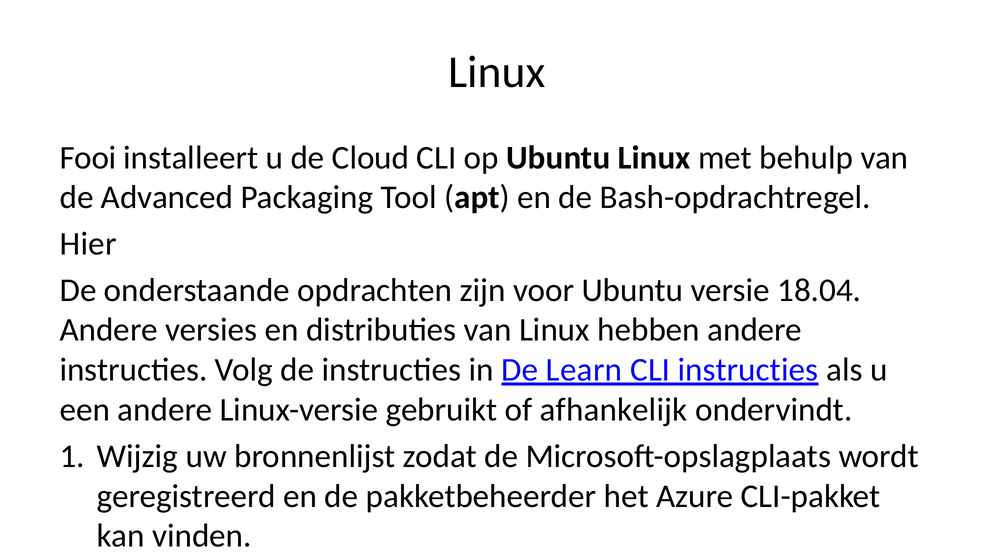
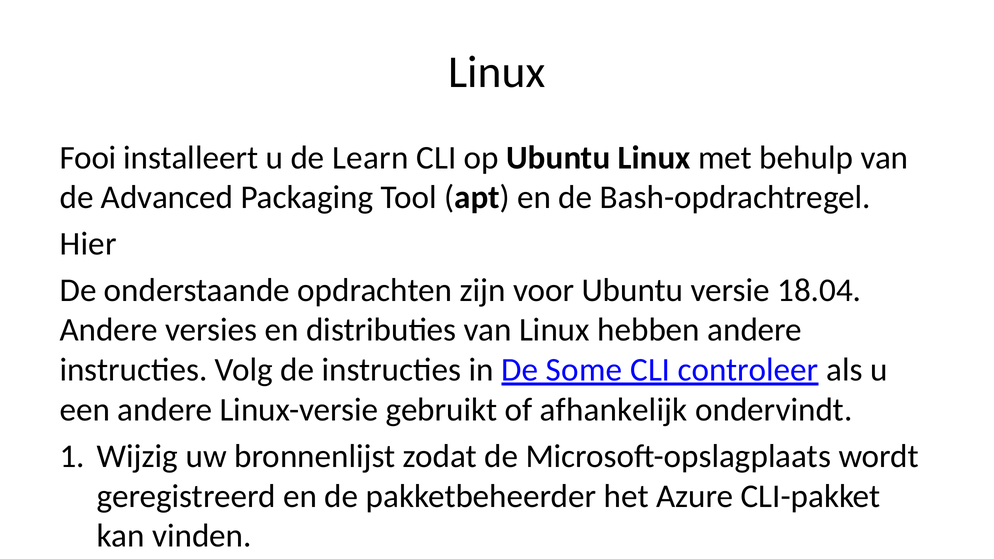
Cloud: Cloud -> Learn (370, 158)
Learn: Learn -> Some (584, 370)
CLI instructies: instructies -> controleer (748, 370)
